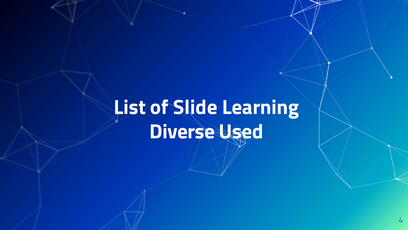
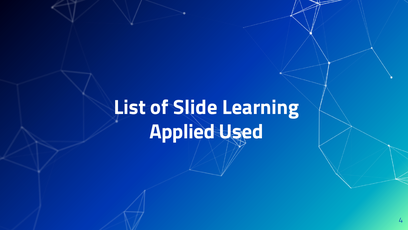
Diverse: Diverse -> Applied (182, 132)
